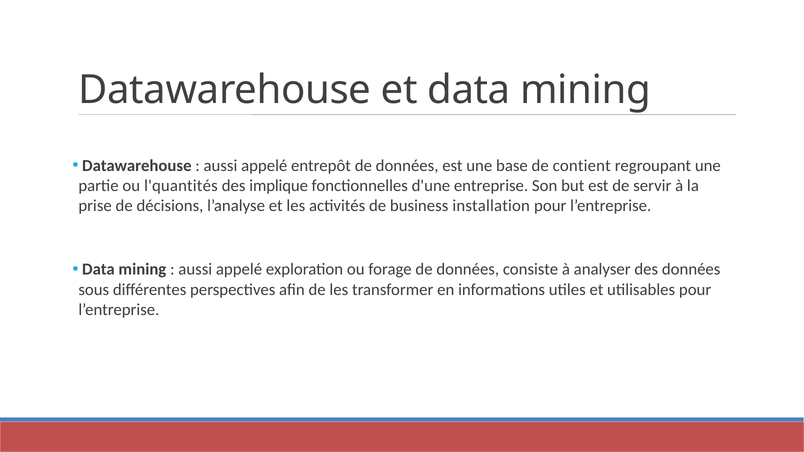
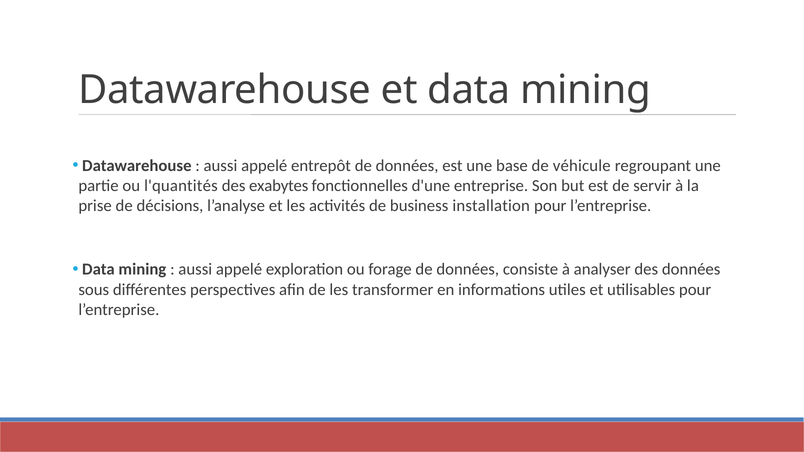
contient: contient -> véhicule (582, 166)
implique: implique -> exabytes (279, 186)
